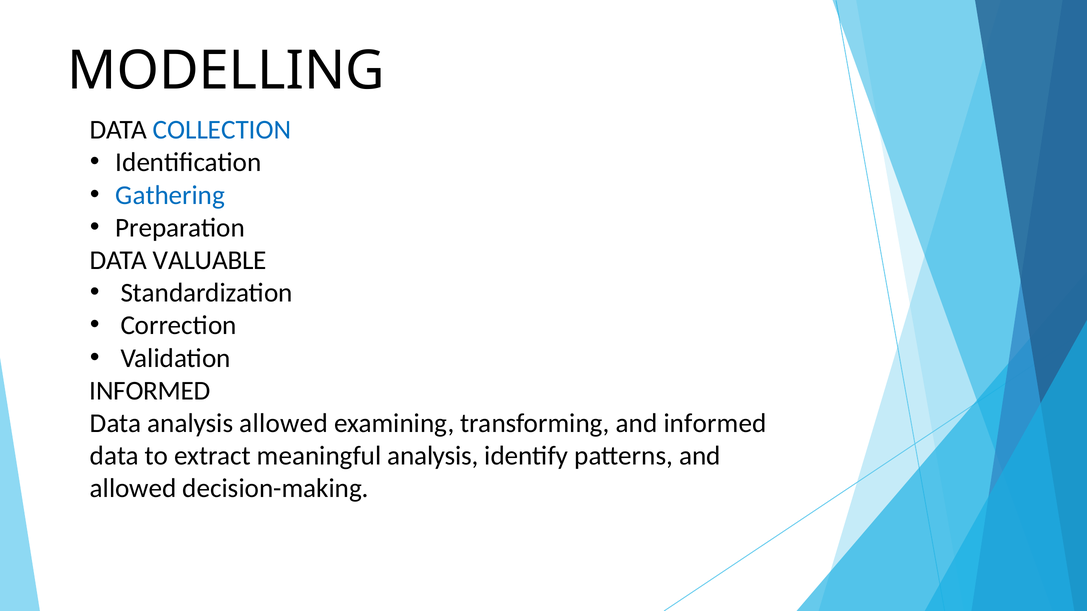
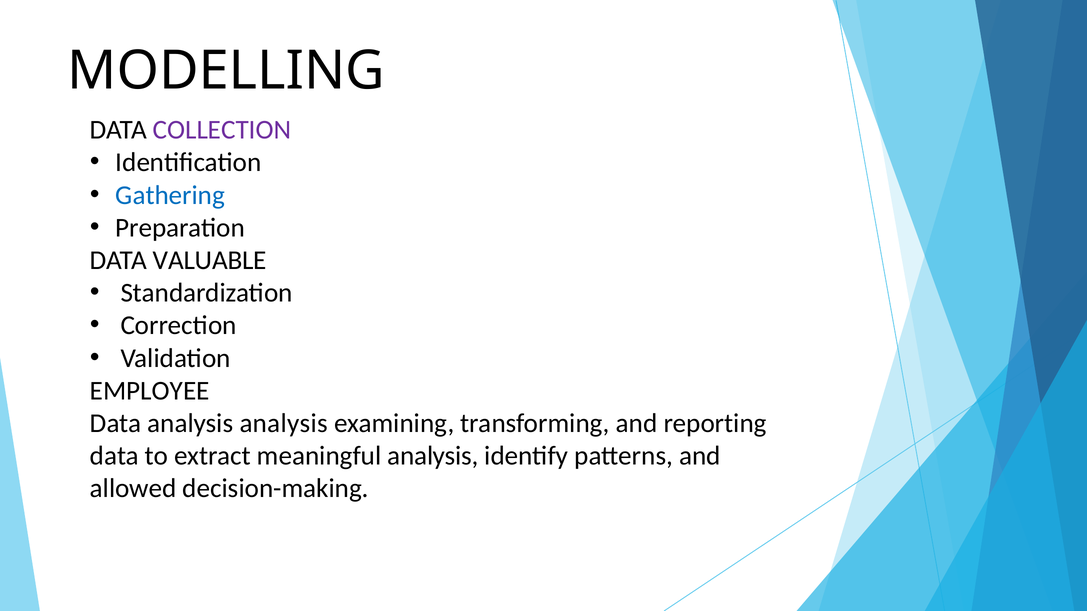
COLLECTION colour: blue -> purple (222, 130)
INFORMED: INFORMED -> EMPLOYEE (150, 391)
analysis allowed: allowed -> analysis (284, 424)
and informed: informed -> reporting (715, 424)
